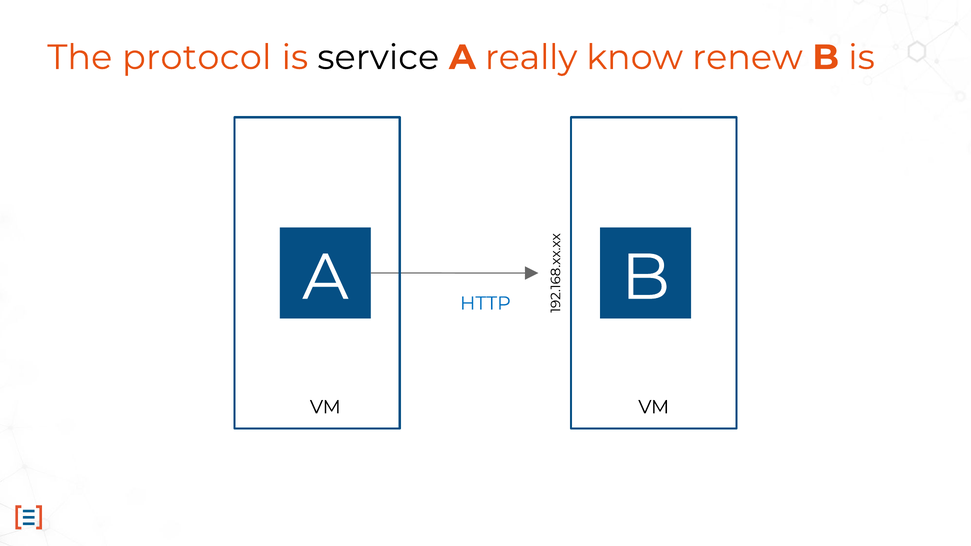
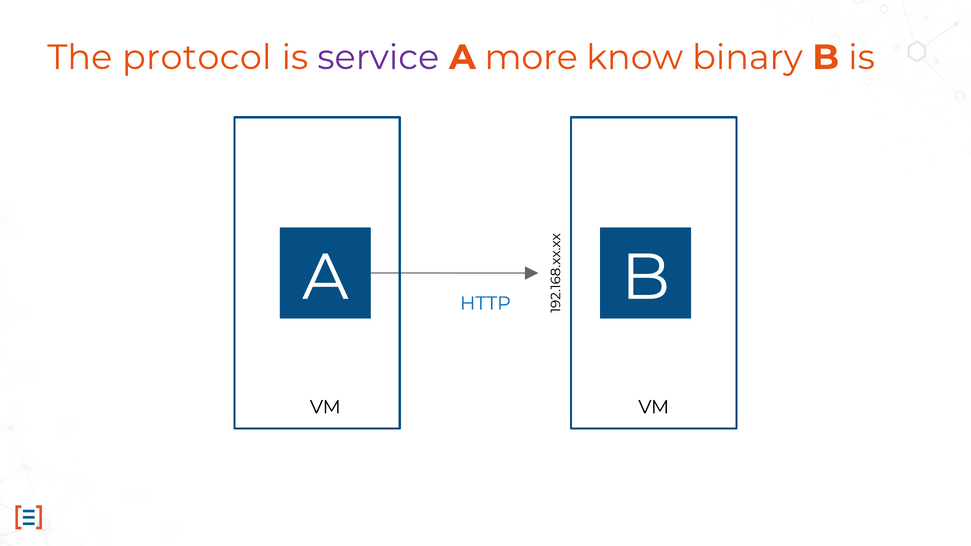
service colour: black -> purple (378, 57)
really: really -> more (531, 57)
renew: renew -> binary (747, 57)
